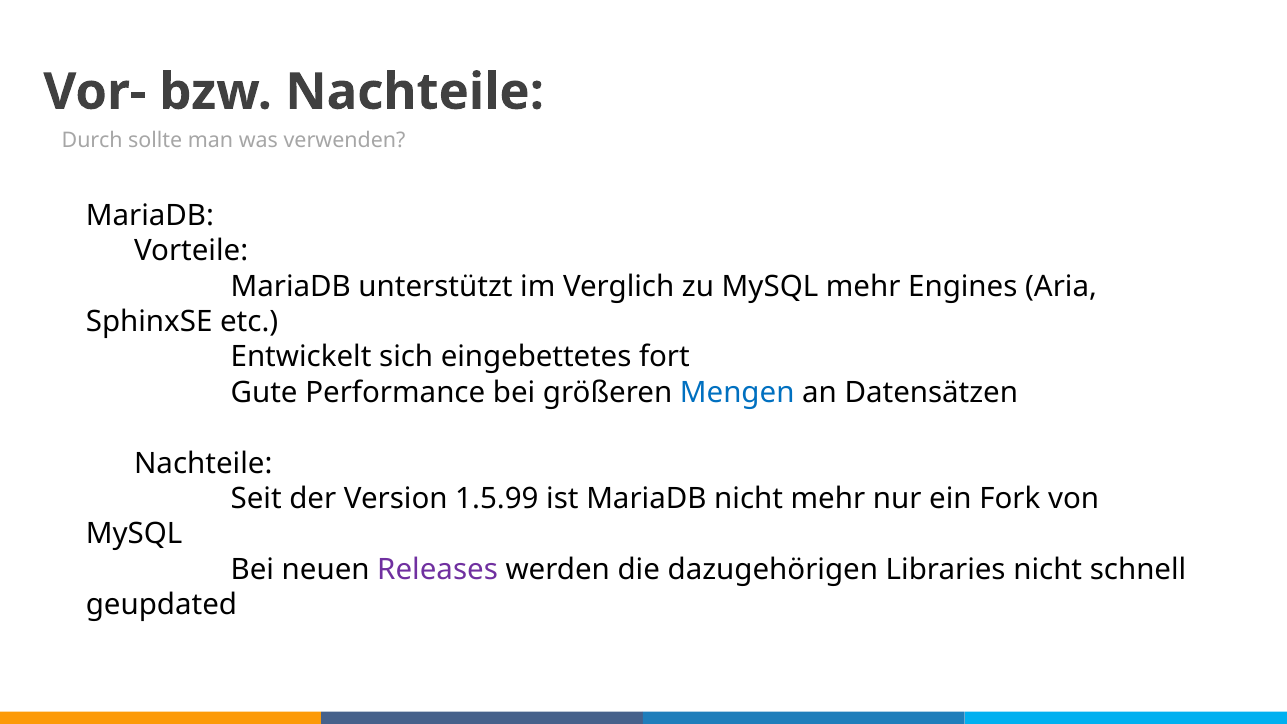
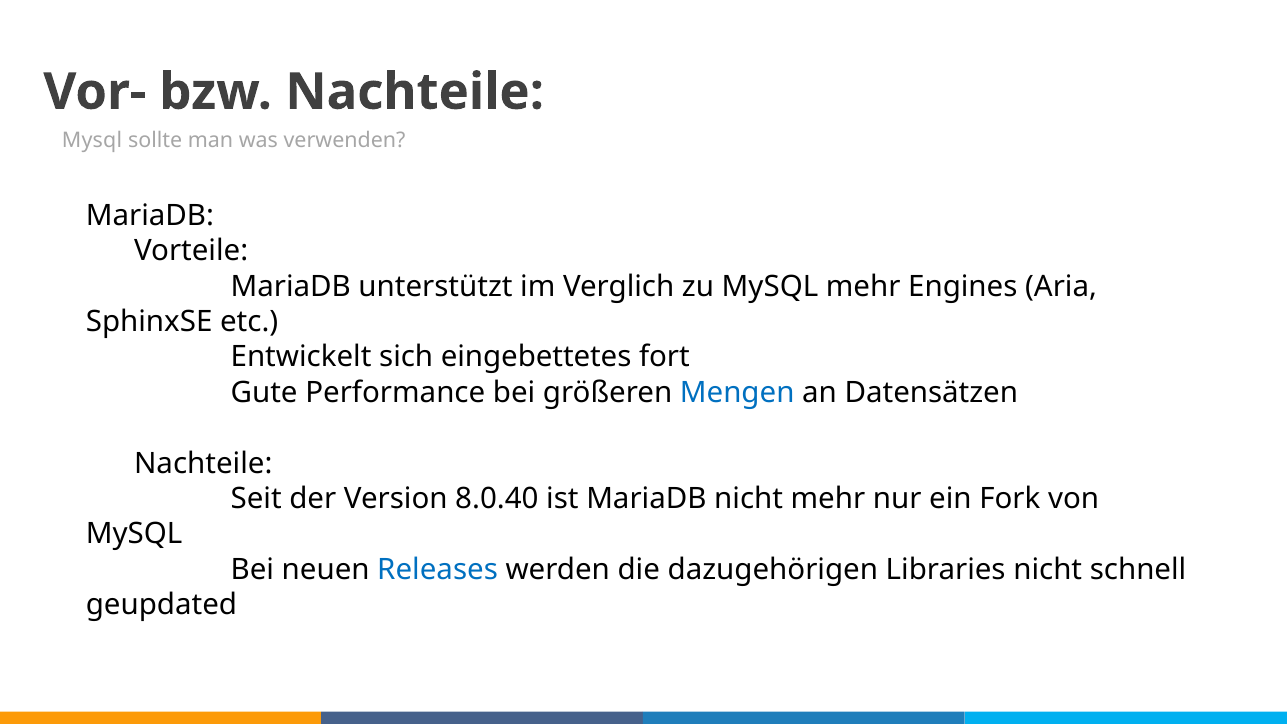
Durch: Durch -> Mysql (92, 140)
1.5.99: 1.5.99 -> 8.0.40 (497, 499)
Releases colour: purple -> blue (438, 569)
